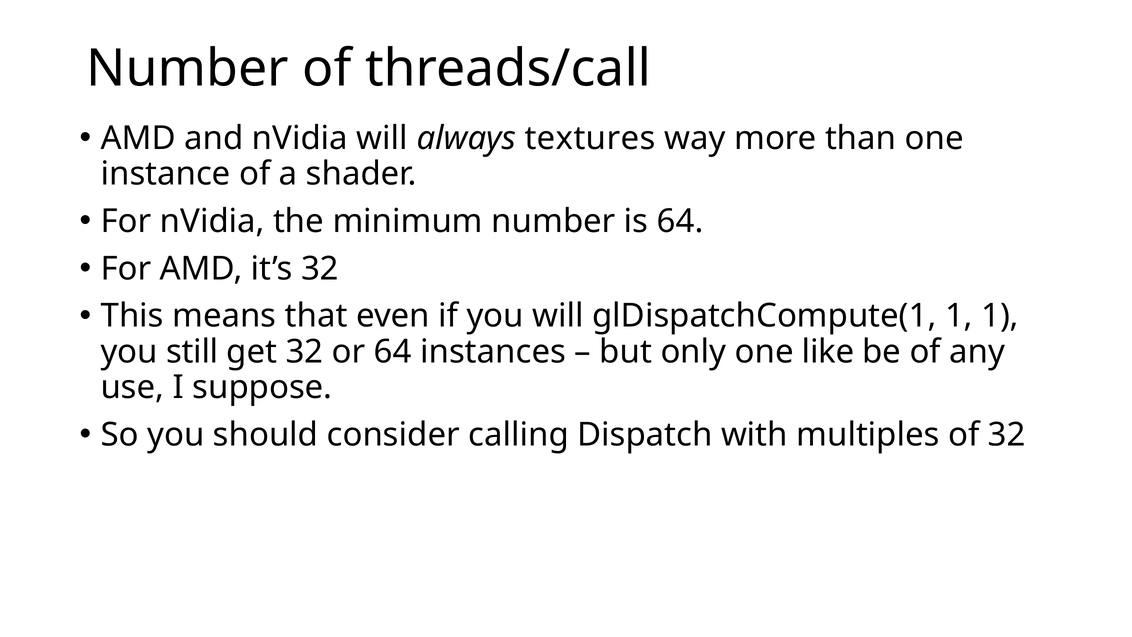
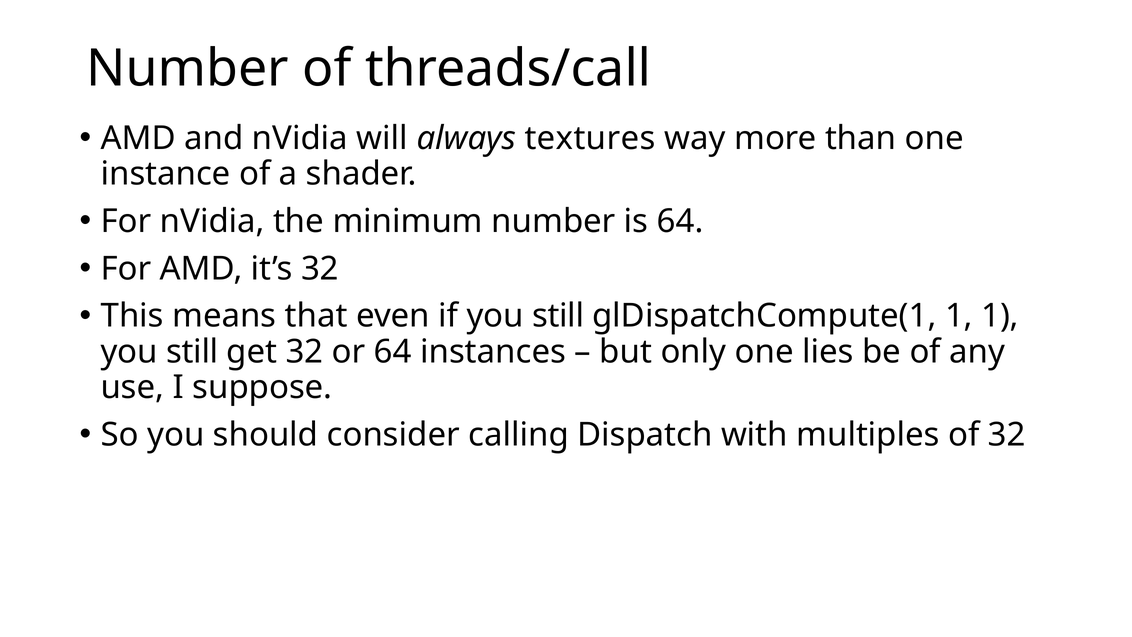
if you will: will -> still (558, 316)
like: like -> lies (828, 352)
